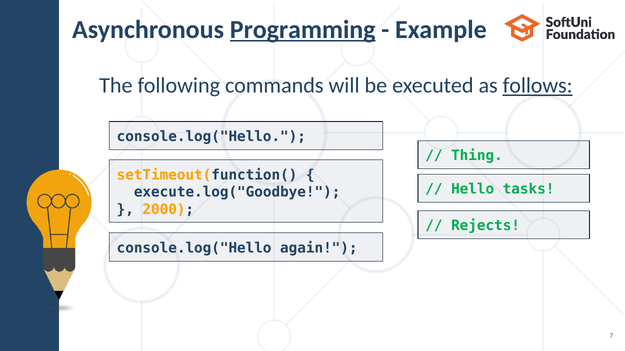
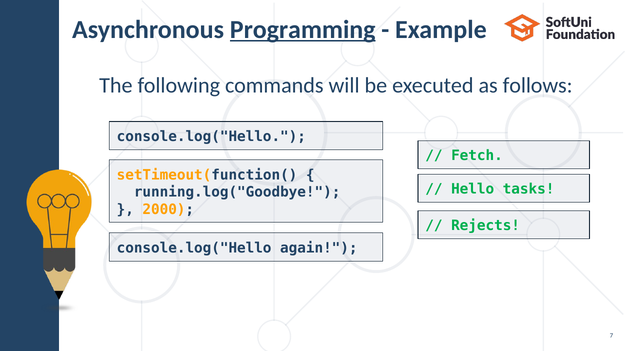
follows underline: present -> none (538, 86)
Thing: Thing -> Fetch (477, 156)
execute.log("Goodbye: execute.log("Goodbye -> running.log("Goodbye (237, 192)
